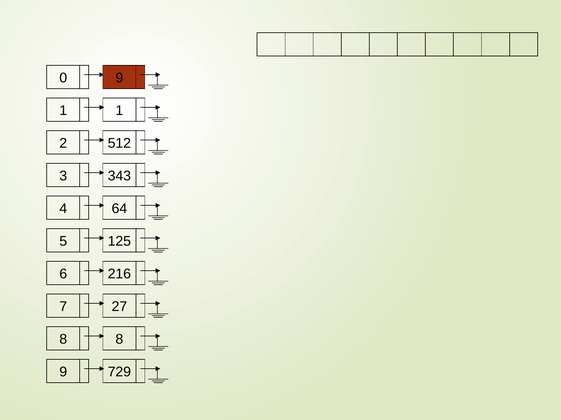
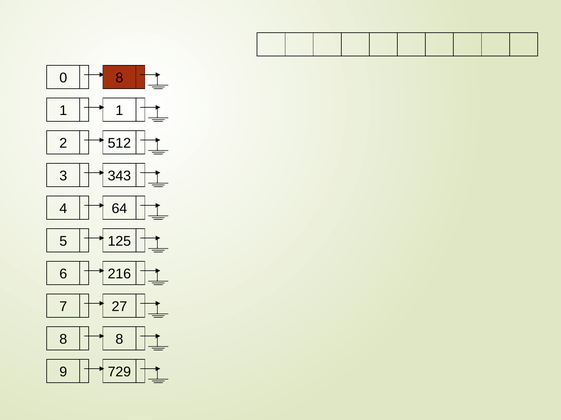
0 9: 9 -> 8 (119, 78)
